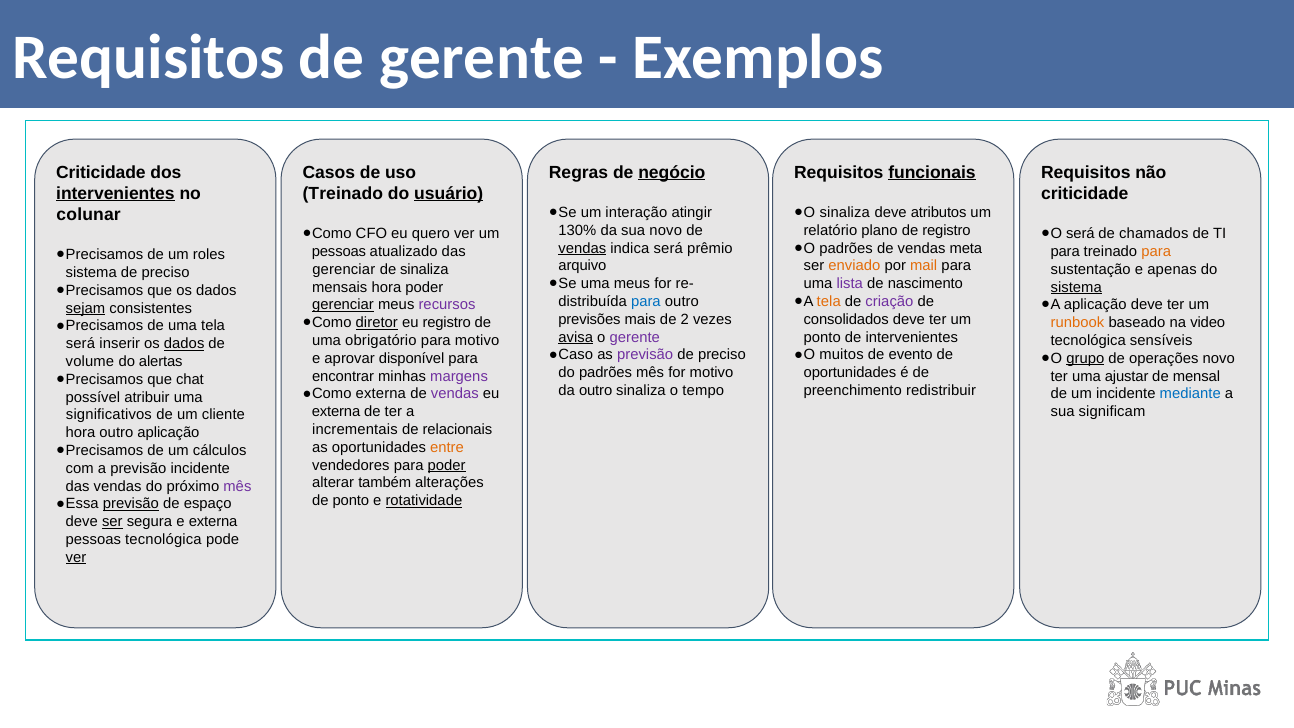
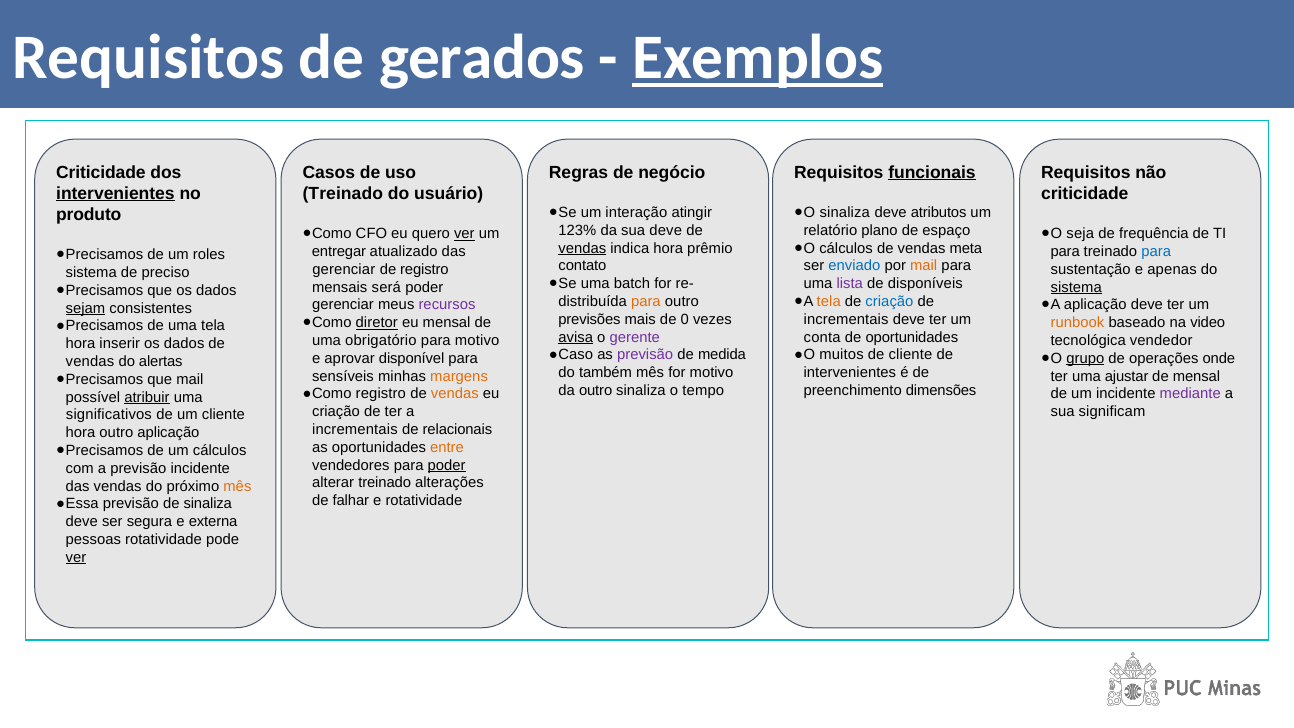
de gerente: gerente -> gerados (482, 58)
Exemplos underline: none -> present (758, 58)
negócio underline: present -> none (672, 172)
usuário underline: present -> none (449, 193)
colunar: colunar -> produto (89, 214)
130%: 130% -> 123% (577, 230)
sua novo: novo -> deve (666, 230)
de registro: registro -> espaço (946, 230)
ver underline: none -> present (464, 234)
será: será -> seja (1080, 234)
chamados: chamados -> frequência (1154, 234)
padrões: padrões -> cálculos (846, 248)
indica será: será -> hora (668, 248)
pessoas: pessoas -> entregar (339, 251)
para colour: orange -> blue (1156, 251)
arquivo: arquivo -> contato (582, 266)
enviado colour: orange -> blue (854, 266)
de sinaliza: sinaliza -> registro (424, 269)
uma meus: meus -> batch (632, 284)
nascimento: nascimento -> disponíveis (925, 284)
mensais hora: hora -> será (386, 287)
criação colour: purple -> blue (889, 302)
para colour: blue -> orange (646, 302)
gerenciar underline: present -> none (343, 305)
2: 2 -> 0 (685, 319)
consolidados: consolidados -> incrementais (846, 319)
eu registro: registro -> mensal (447, 323)
ponto: ponto -> conta (822, 337)
de intervenientes: intervenientes -> oportunidades (912, 337)
sensíveis: sensíveis -> vendedor (1161, 340)
será: será -> hora (81, 344)
dados underline: present -> none (184, 344)
preciso: preciso -> medida (722, 355)
de evento: evento -> cliente (910, 355)
operações novo: novo -> onde (1219, 358)
volume: volume -> vendas (90, 362)
do padrões: padrões -> também (605, 373)
oportunidades: oportunidades -> intervenientes (850, 373)
encontrar: encontrar -> sensíveis (343, 376)
margens colour: purple -> orange (459, 376)
que chat: chat -> mail (190, 379)
redistribuir: redistribuir -> dimensões (941, 391)
externa: externa -> registro (381, 394)
vendas colour: purple -> orange (455, 394)
mediante colour: blue -> purple (1190, 394)
atribuir underline: none -> present (147, 397)
externa: externa -> criação (336, 412)
alterar também: também -> treinado (385, 483)
mês colour: purple -> orange (237, 486)
de ponto: ponto -> falhar (351, 501)
rotatividade underline: present -> none (424, 501)
previsão underline: present -> none (131, 504)
de espaço: espaço -> sinaliza (208, 504)
ser underline: present -> none (112, 522)
pessoas tecnológica: tecnológica -> rotatividade (164, 540)
